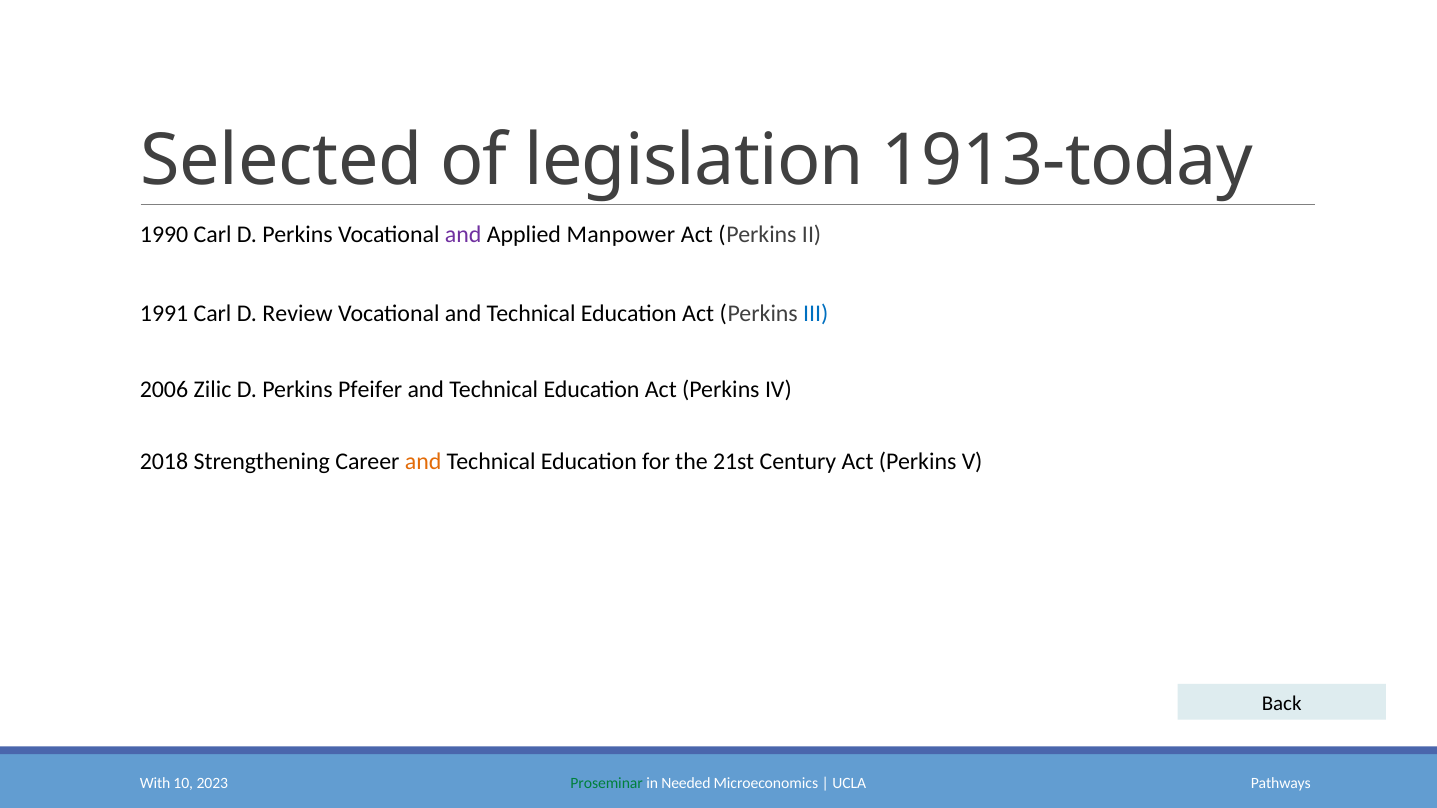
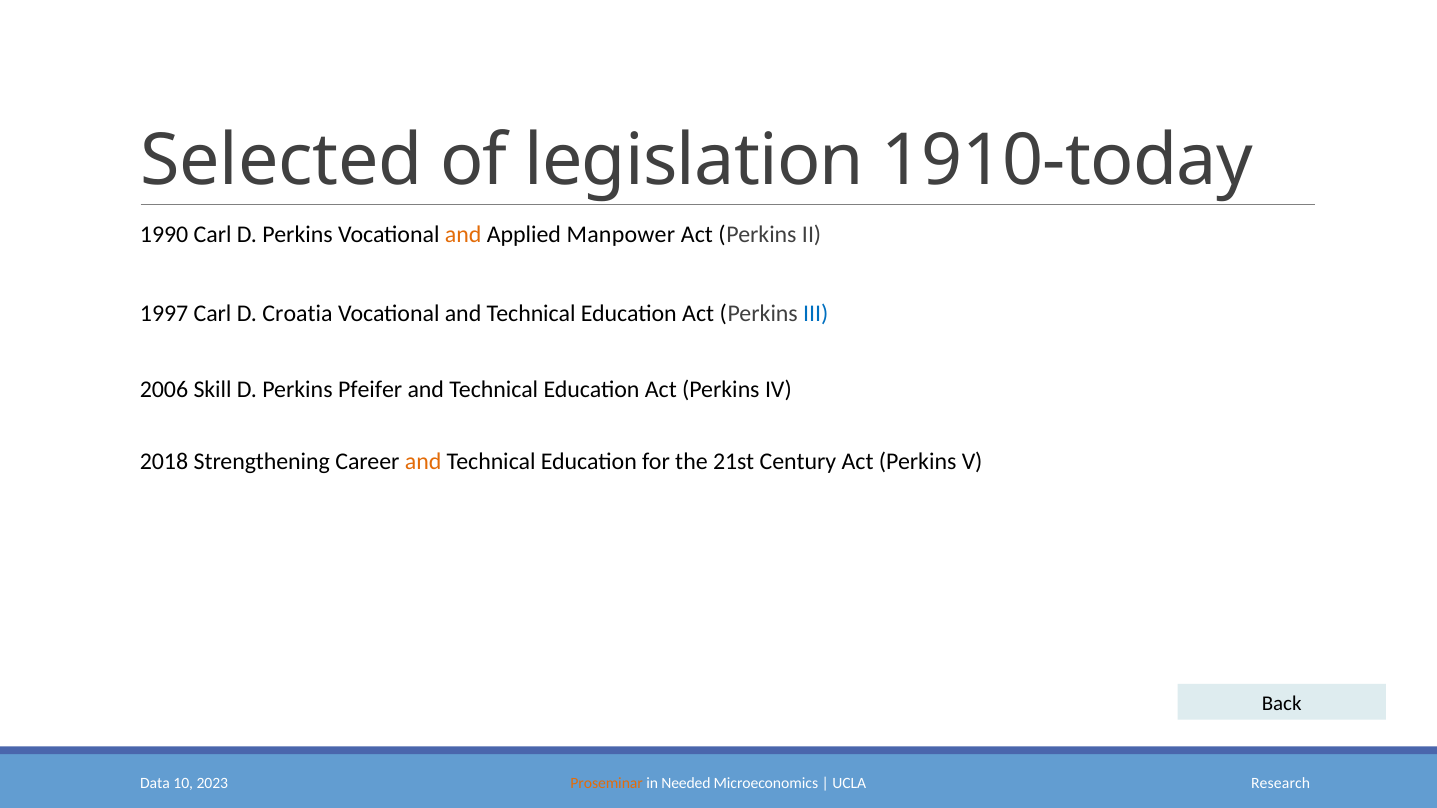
1913-today: 1913-today -> 1910-today (1067, 161)
and colour: purple -> orange (463, 235)
1991: 1991 -> 1997 (164, 314)
Review: Review -> Croatia (298, 314)
Zilic: Zilic -> Skill (213, 389)
With: With -> Data (155, 784)
Proseminar colour: green -> orange (607, 784)
Pathways: Pathways -> Research (1281, 784)
